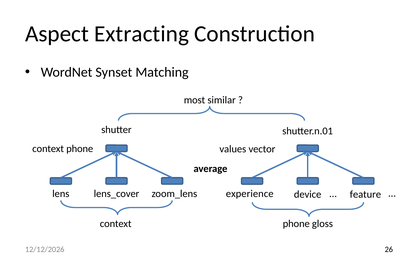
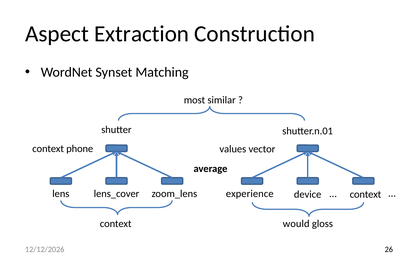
Extracting: Extracting -> Extraction (142, 34)
device feature: feature -> context (366, 194)
phone: phone -> would (296, 224)
